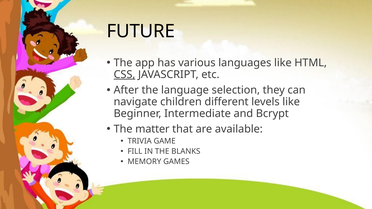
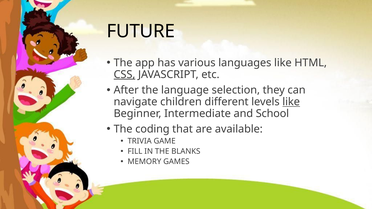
like underline: none -> present (291, 102)
Bcrypt: Bcrypt -> School (272, 114)
matter: matter -> coding (152, 129)
